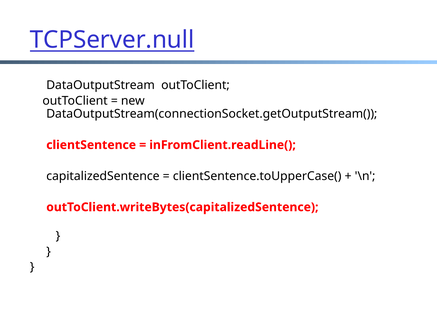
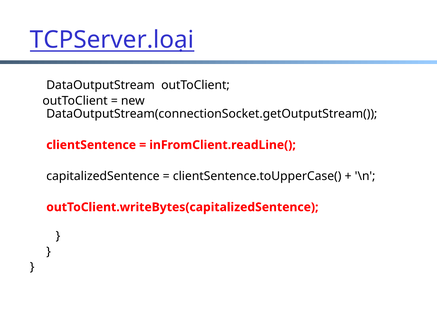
TCPServer.null: TCPServer.null -> TCPServer.loại (112, 40)
